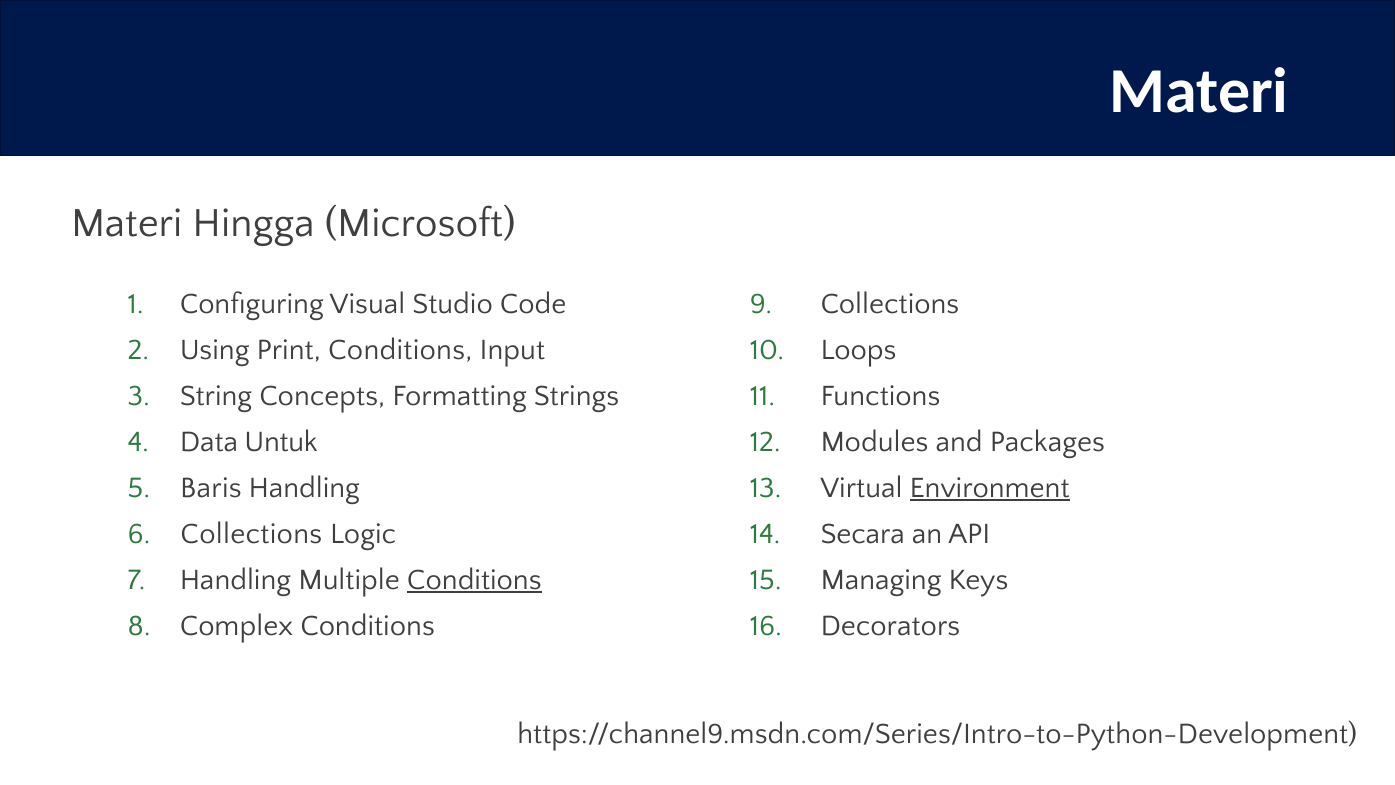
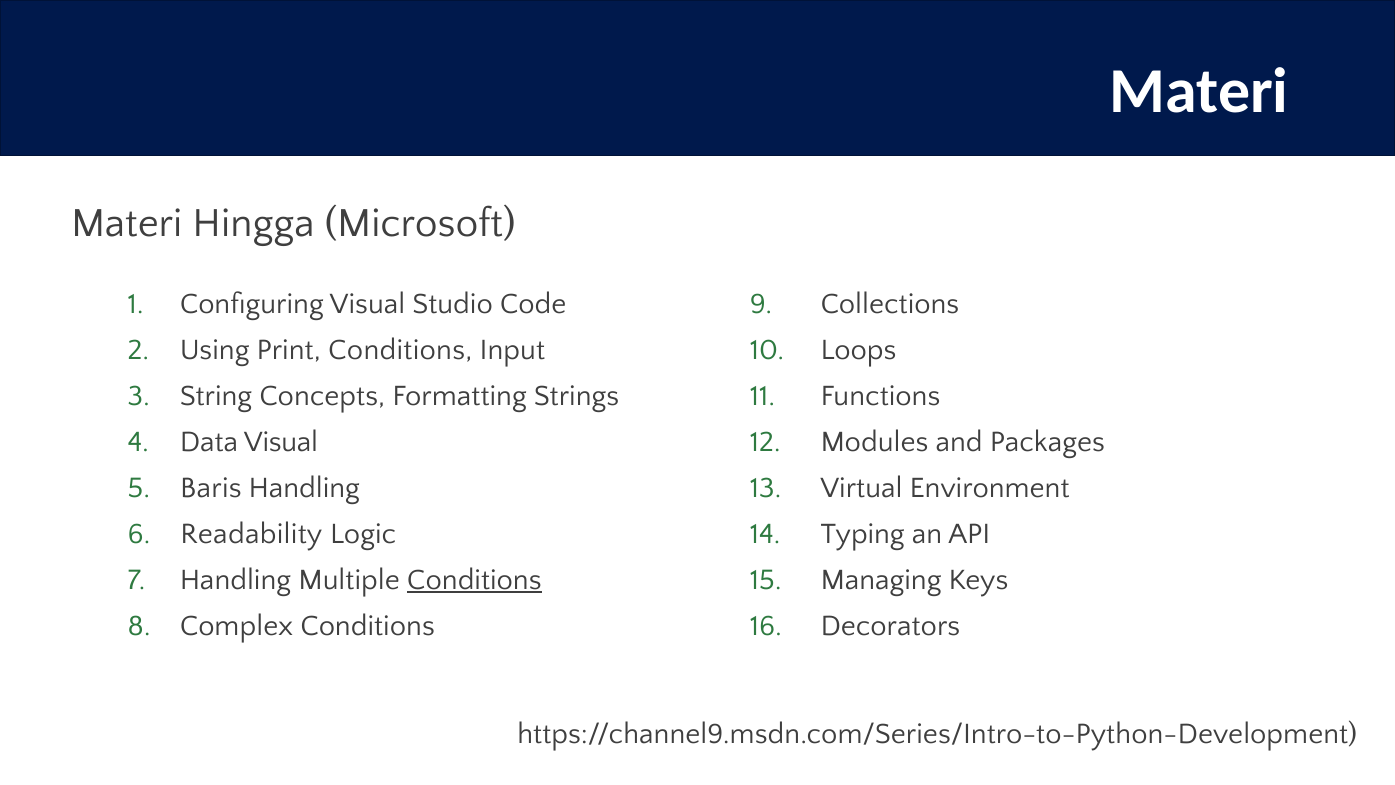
Data Untuk: Untuk -> Visual (281, 441)
Environment underline: present -> none (990, 487)
Collections: Collections -> Readability (251, 533)
Secara: Secara -> Typing (863, 533)
